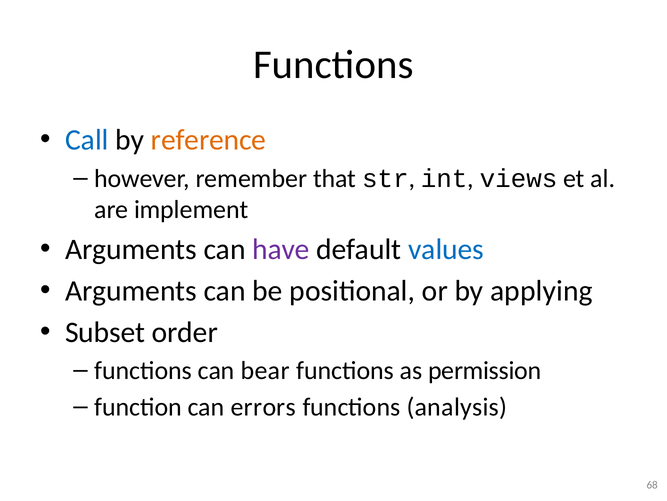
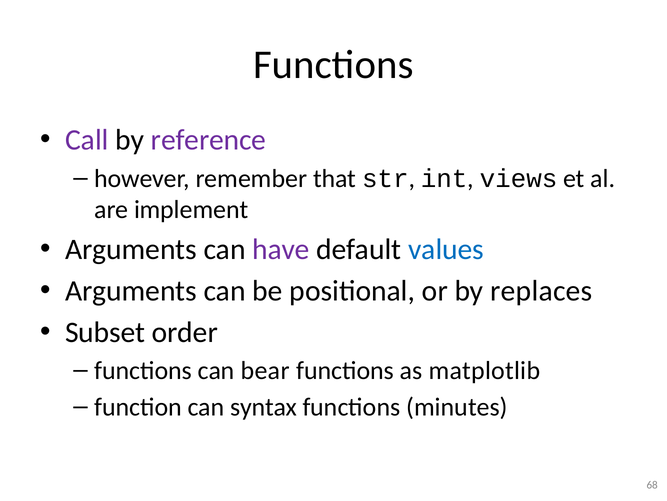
Call colour: blue -> purple (87, 140)
reference colour: orange -> purple (209, 140)
applying: applying -> replaces (541, 290)
permission: permission -> matplotlib (484, 370)
errors: errors -> syntax (264, 407)
analysis: analysis -> minutes (457, 407)
